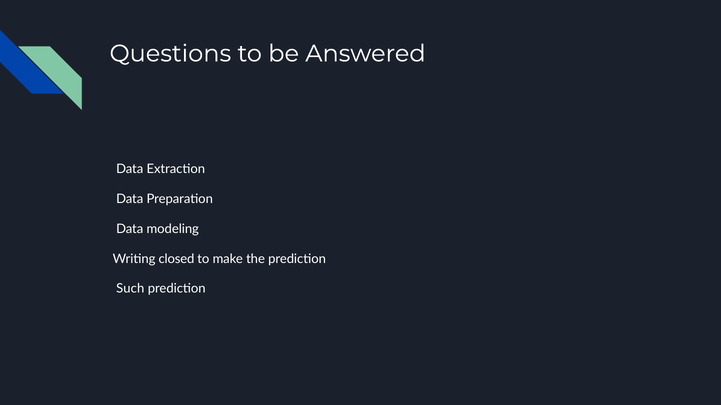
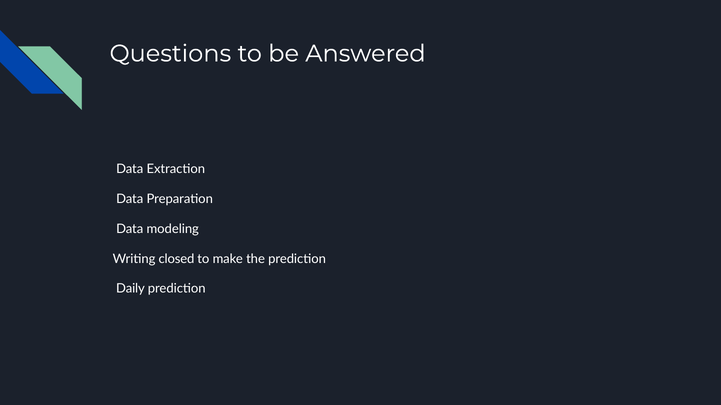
Such: Such -> Daily (130, 289)
